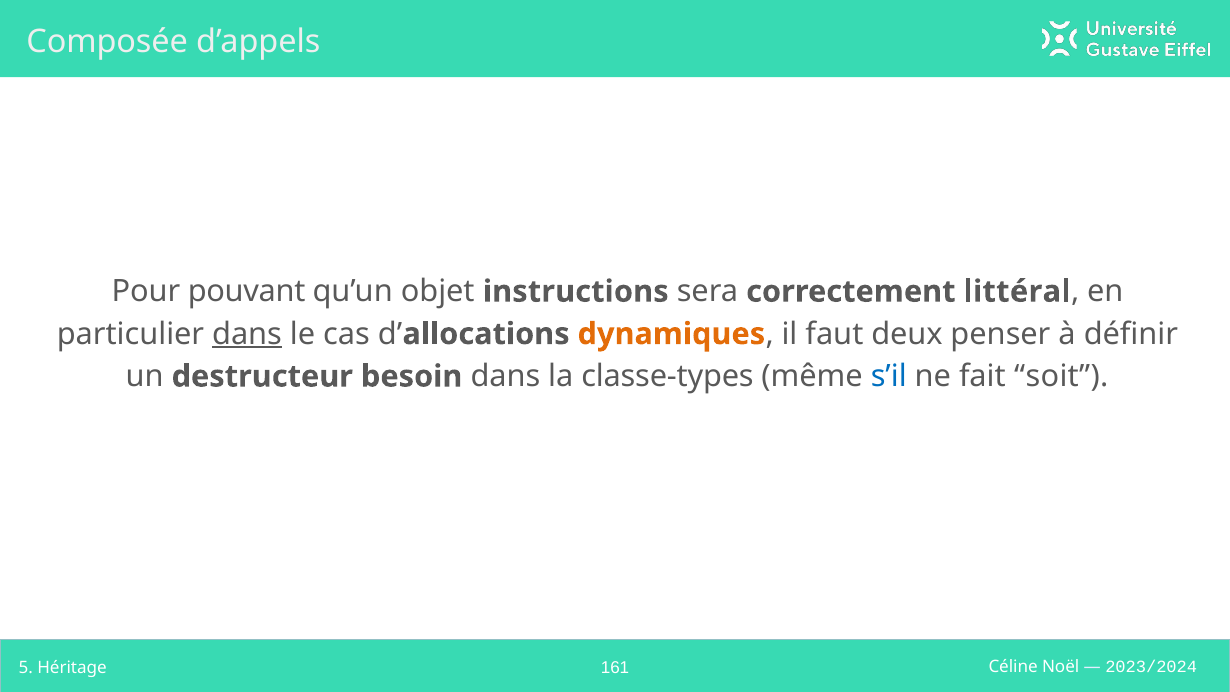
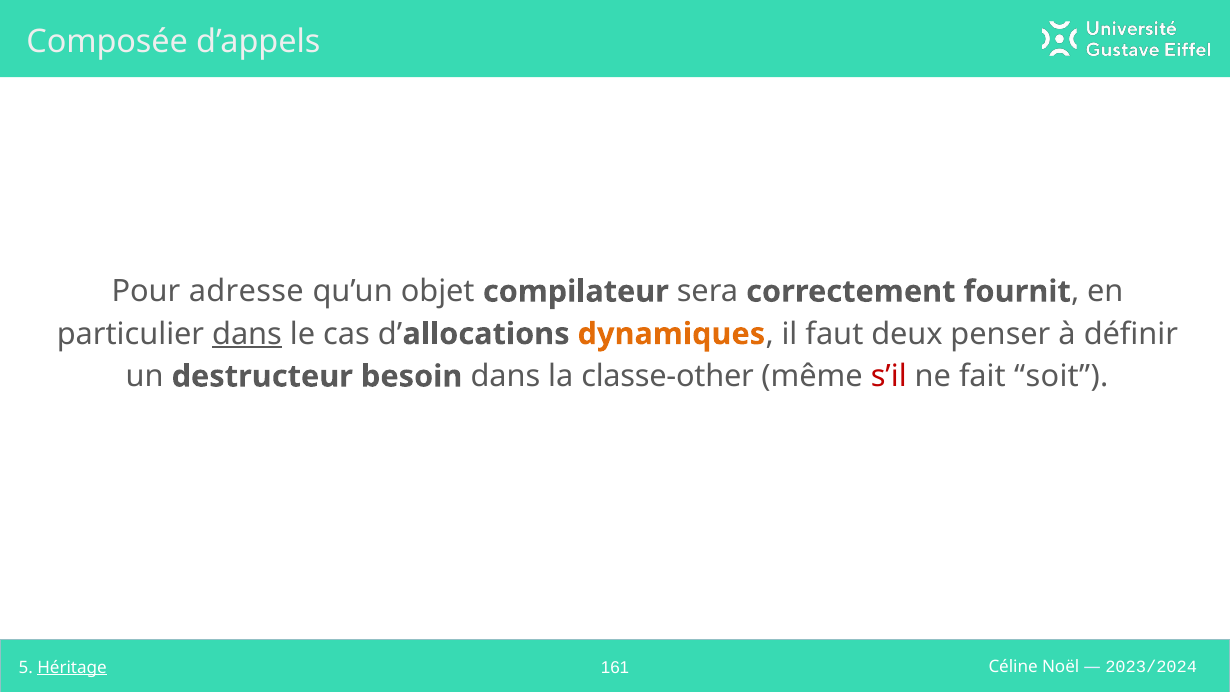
pouvant: pouvant -> adresse (246, 292)
instructions: instructions -> compilateur (576, 292)
littéral: littéral -> fournit (1017, 292)
classe-types: classe-types -> classe-other (668, 376)
s’il colour: blue -> red (889, 376)
Héritage underline: none -> present (72, 667)
